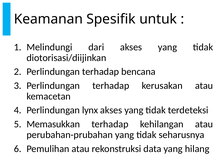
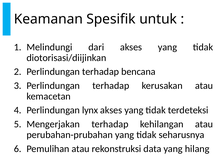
Memasukkan: Memasukkan -> Mengerjakan (53, 124)
